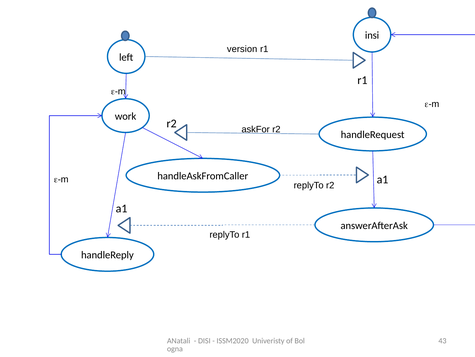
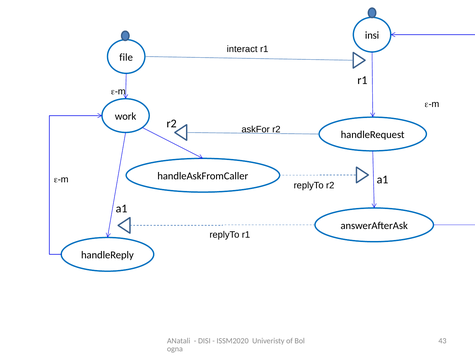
version: version -> interact (242, 49)
left: left -> file (126, 57)
